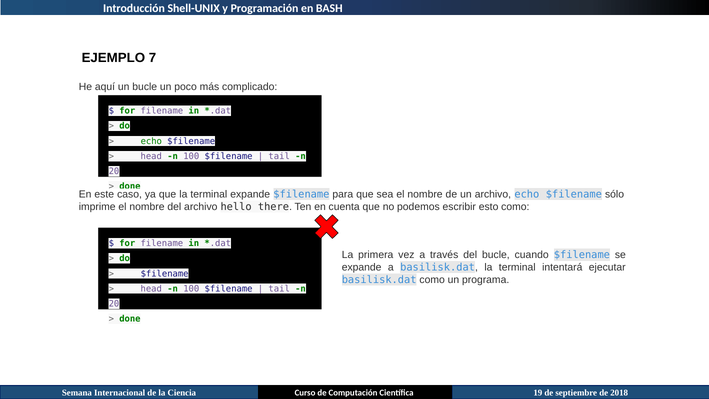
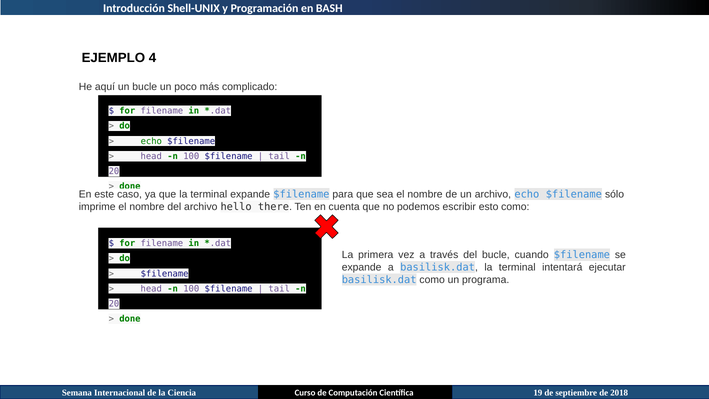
7: 7 -> 4 (152, 58)
